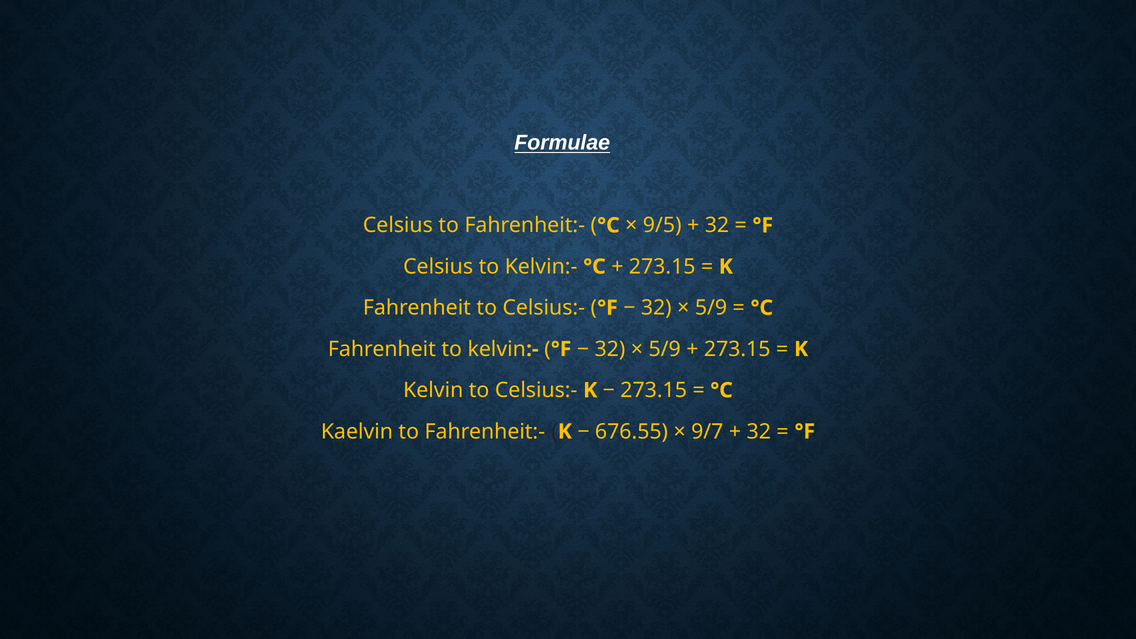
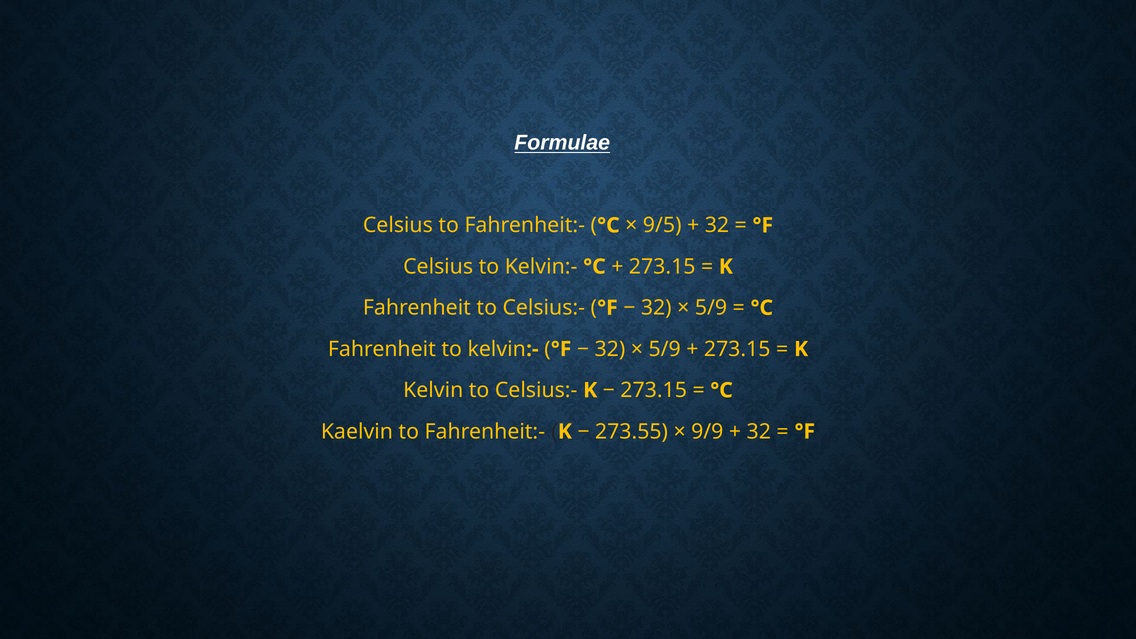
676.55: 676.55 -> 273.55 (632, 432)
9/7: 9/7 -> 9/9 (707, 432)
